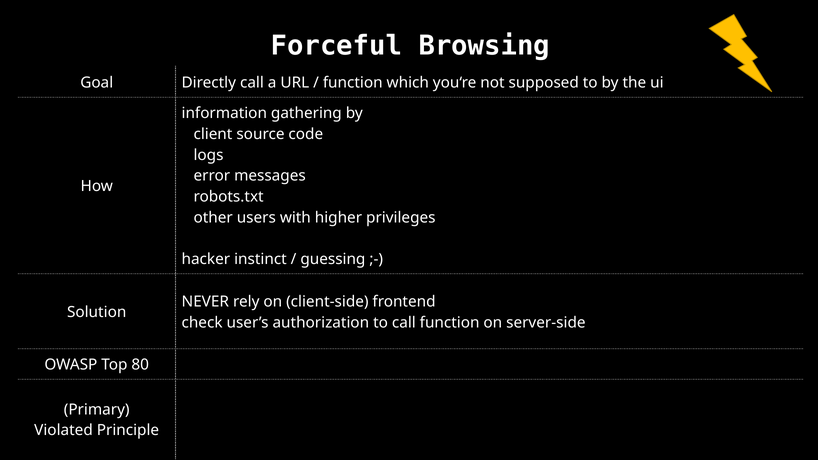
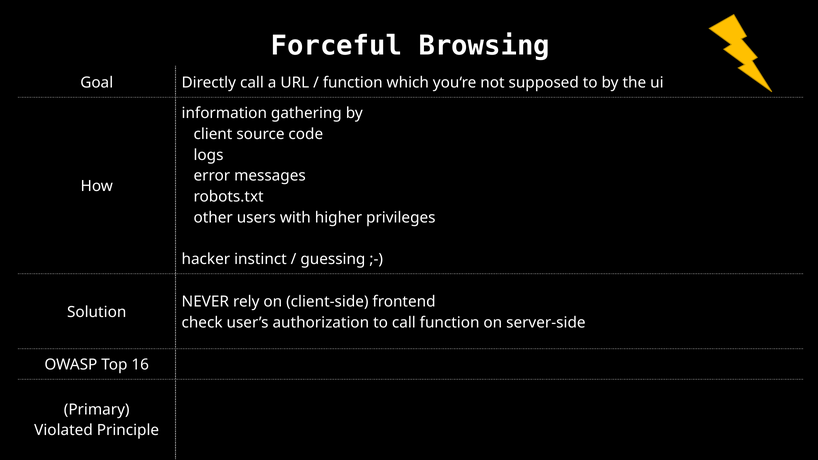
80: 80 -> 16 (140, 365)
